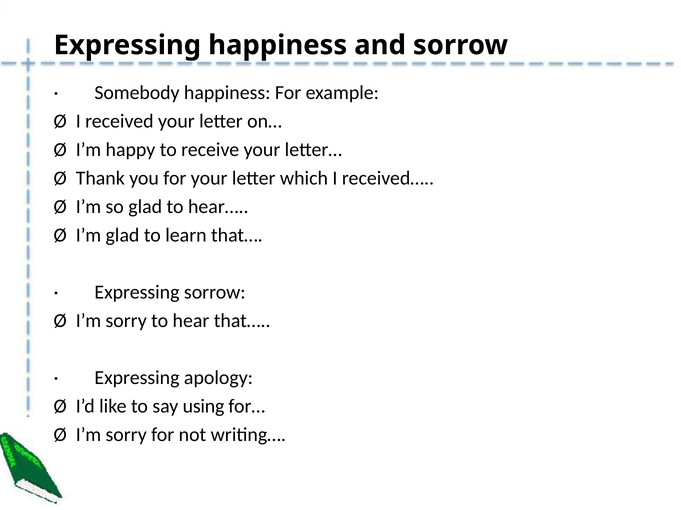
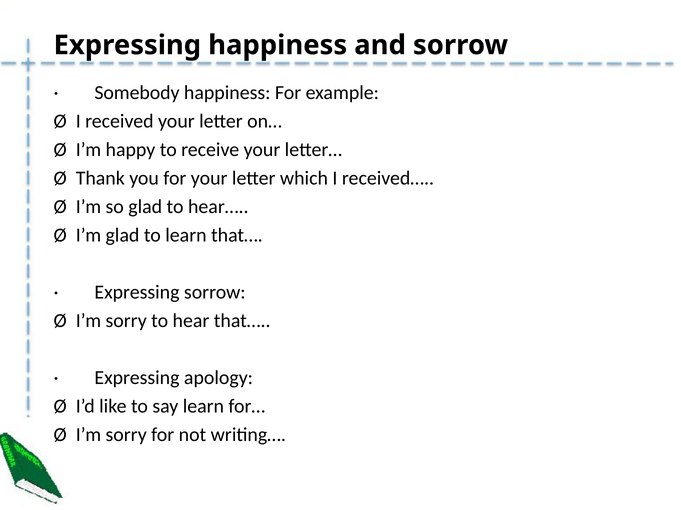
say using: using -> learn (203, 407)
